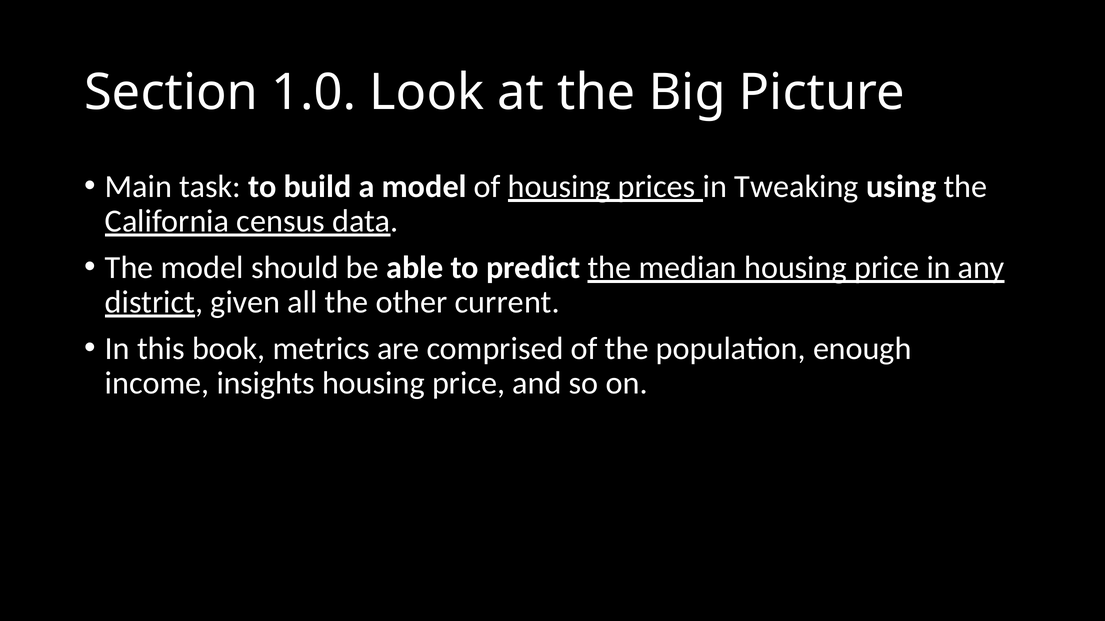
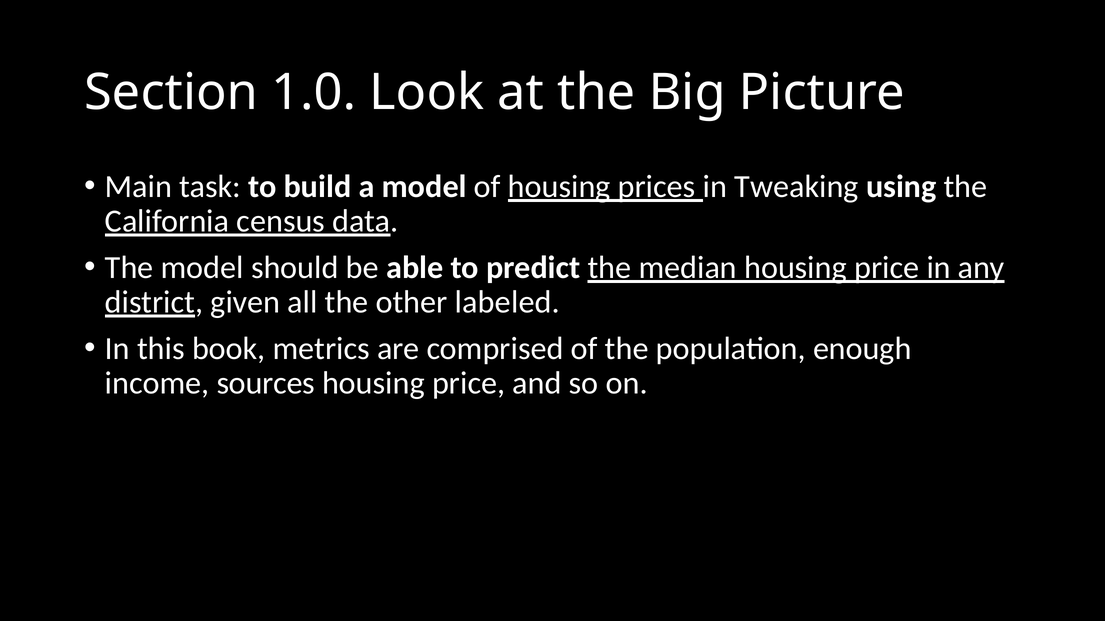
current: current -> labeled (507, 303)
insights: insights -> sources (266, 384)
